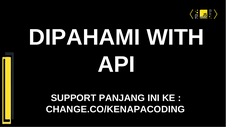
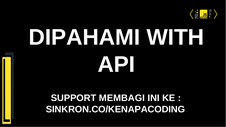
PANJANG: PANJANG -> MEMBAGI (122, 98)
CHANGE.CO/KENAPACODING: CHANGE.CO/KENAPACODING -> SINKRON.CO/KENAPACODING (115, 109)
